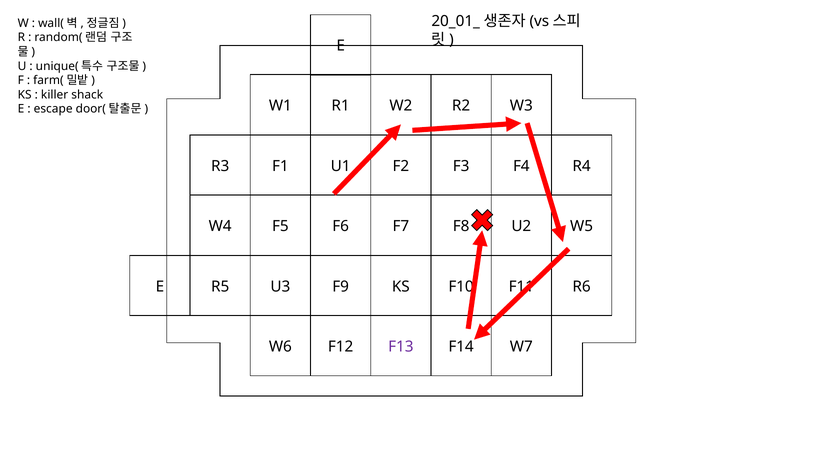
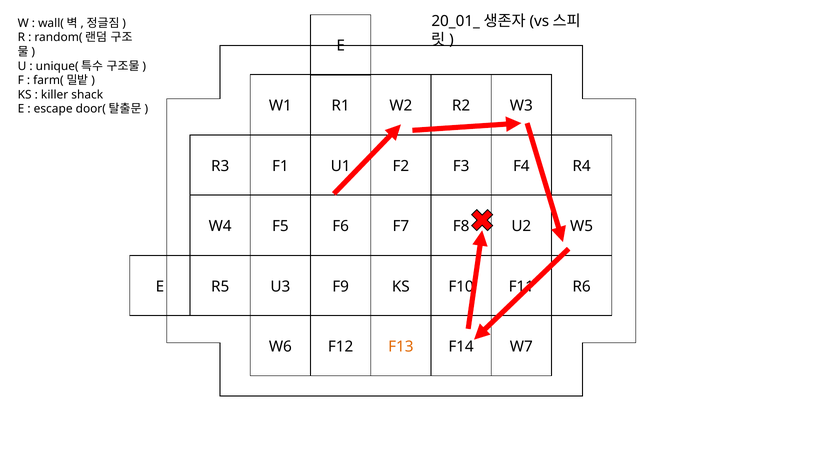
F13 colour: purple -> orange (401, 347)
